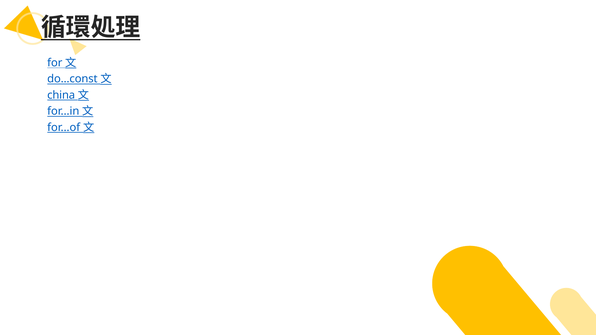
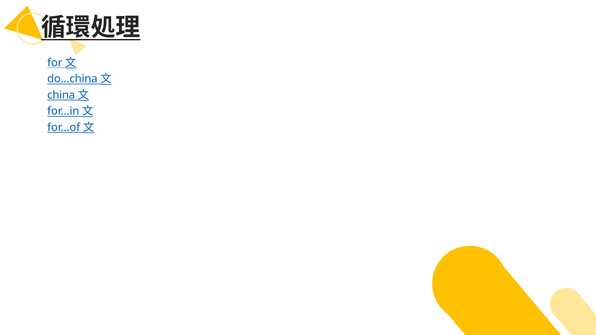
do...const: do...const -> do...china (72, 79)
